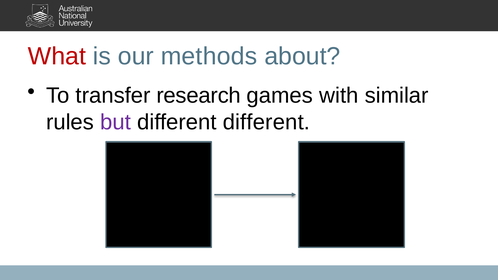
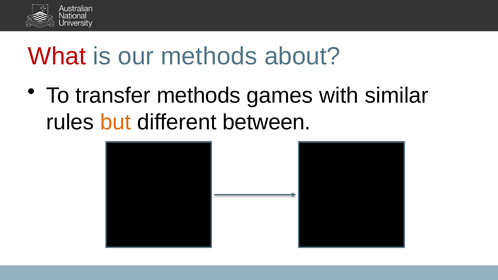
transfer research: research -> methods (199, 96)
but colour: purple -> orange (116, 122)
different different: different -> between (267, 122)
